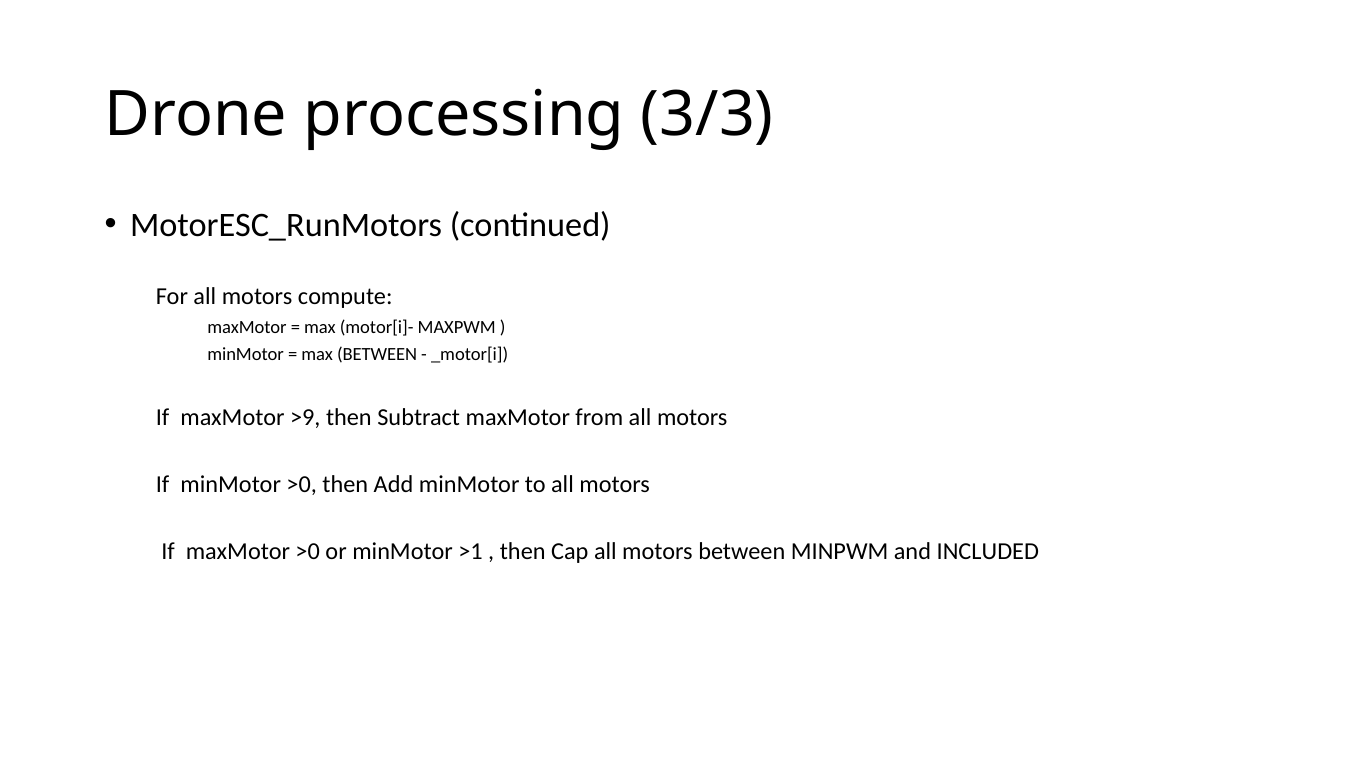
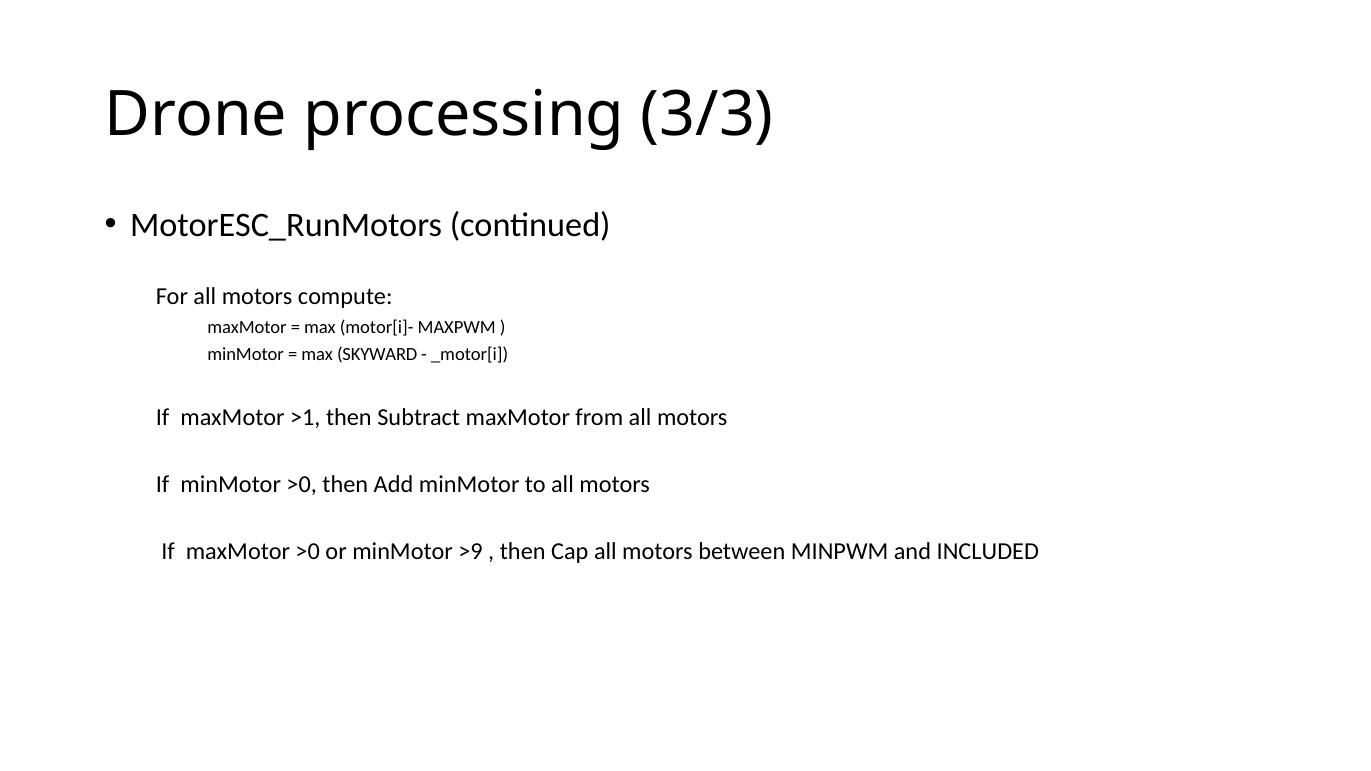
max BETWEEN: BETWEEN -> SKYWARD (377, 354)
>9: >9 -> >1 (305, 418)
>1: >1 -> >9 (470, 551)
